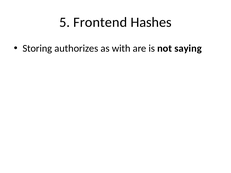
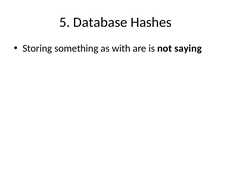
Frontend: Frontend -> Database (100, 22)
authorizes: authorizes -> something (76, 48)
